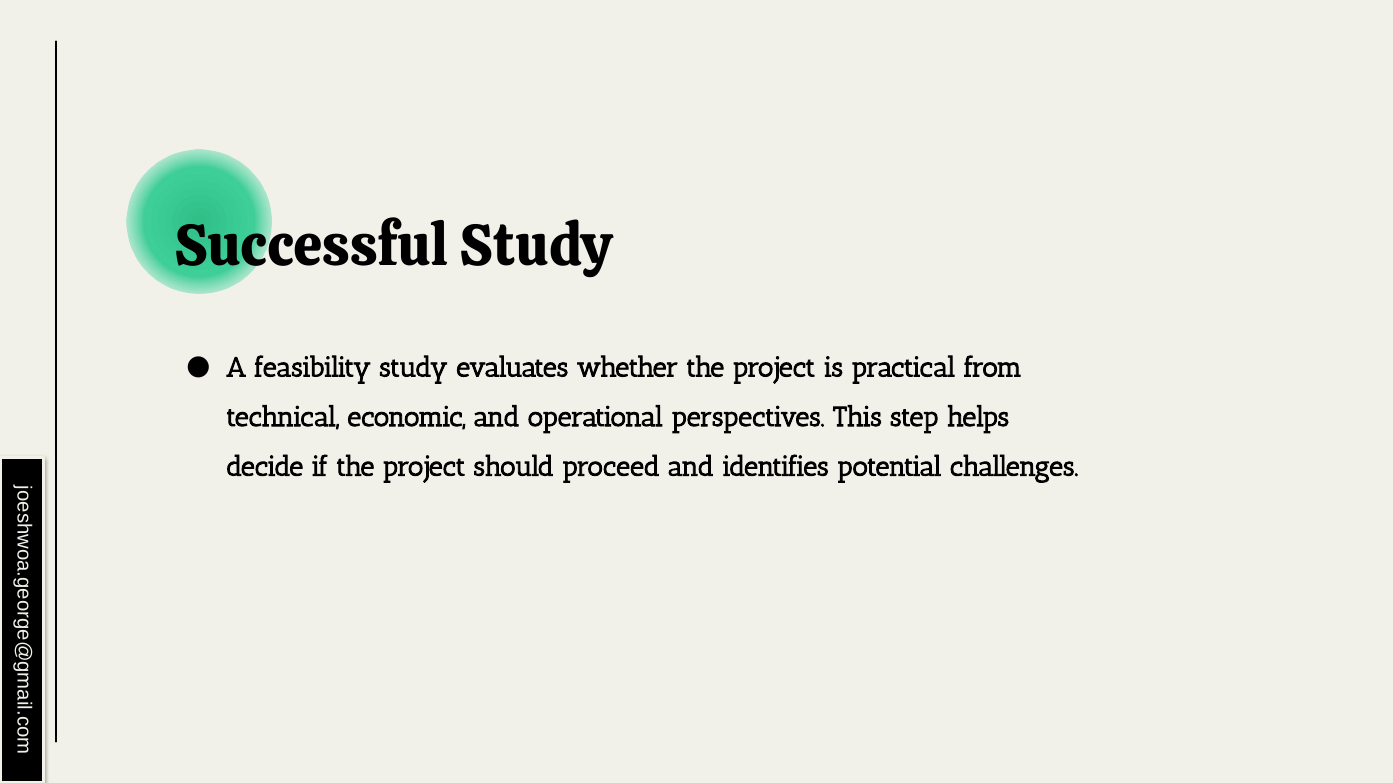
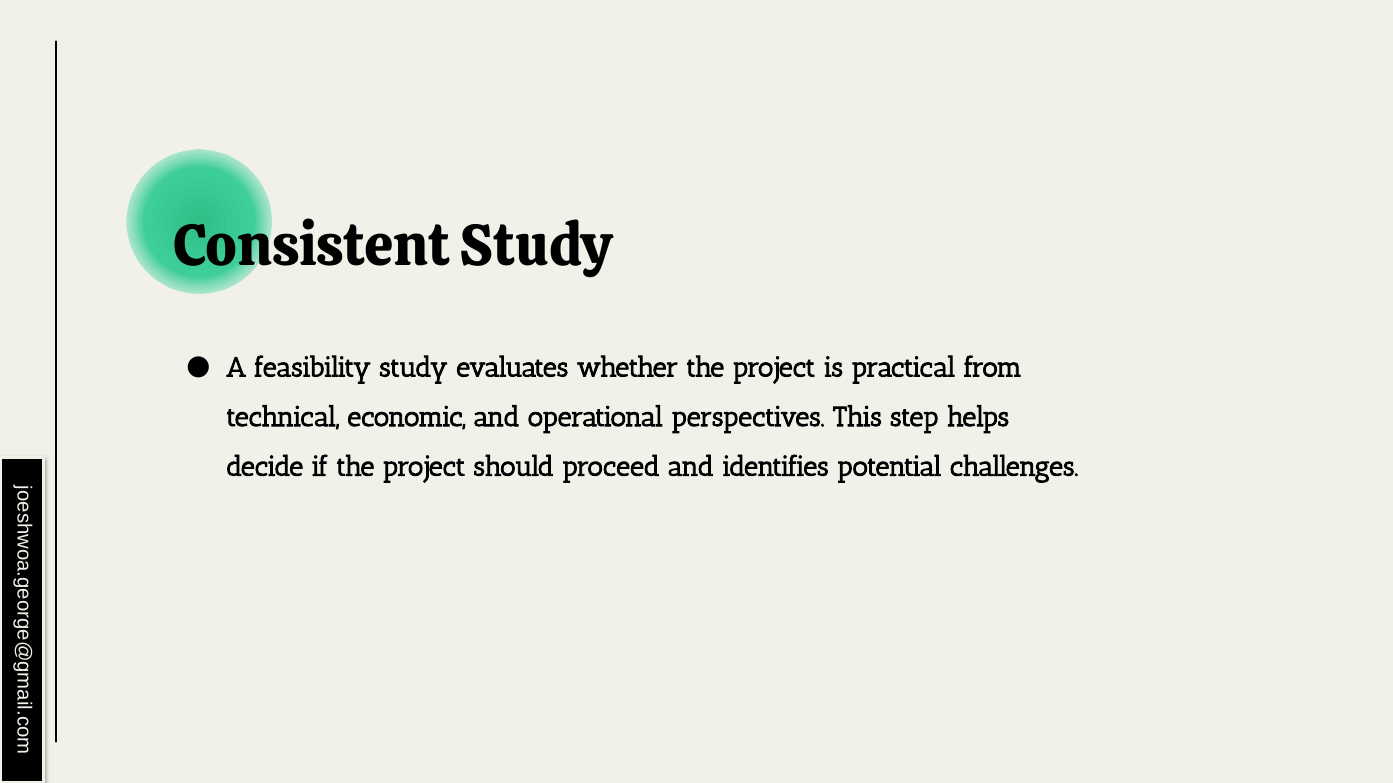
Successful: Successful -> Consistent (312, 247)
